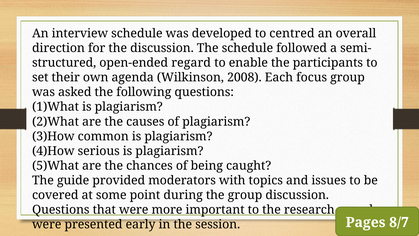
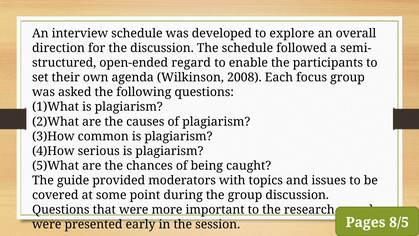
centred: centred -> explore (292, 33)
8/7: 8/7 -> 8/5 (399, 222)
